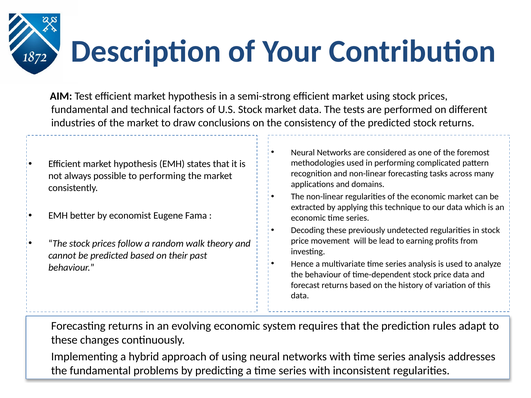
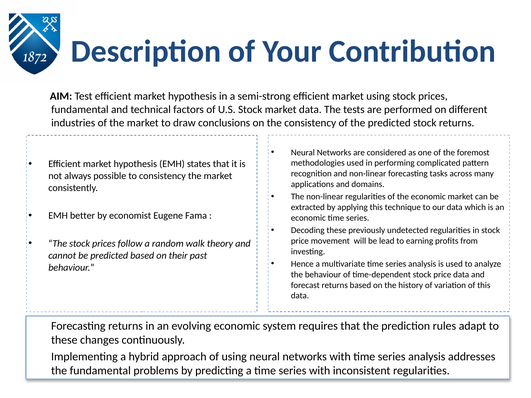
to performing: performing -> consistency (162, 176)
